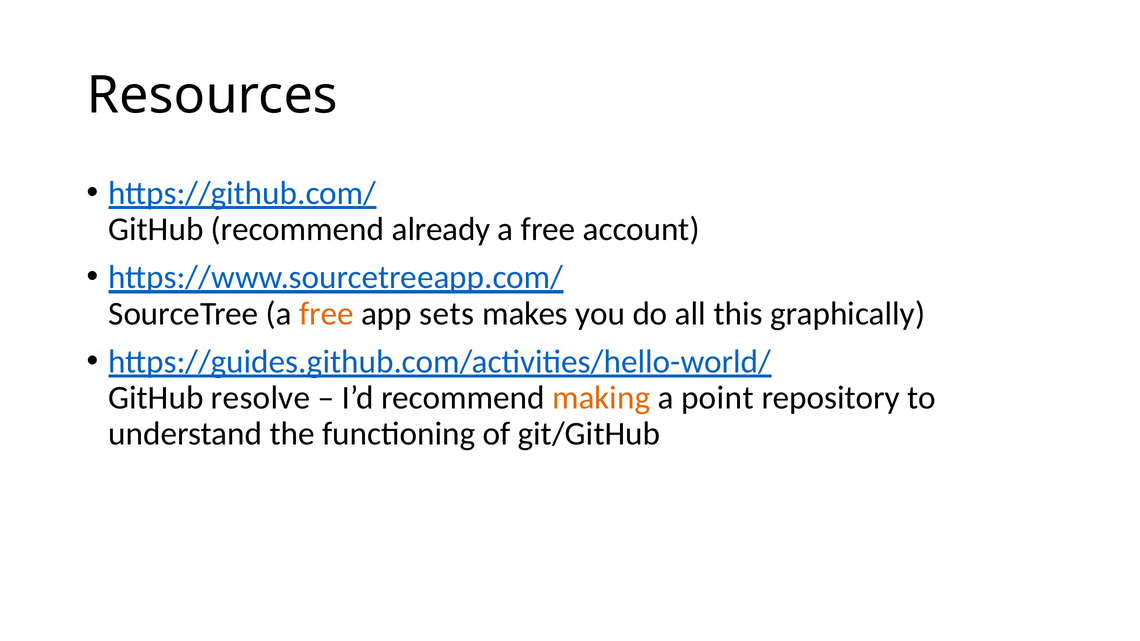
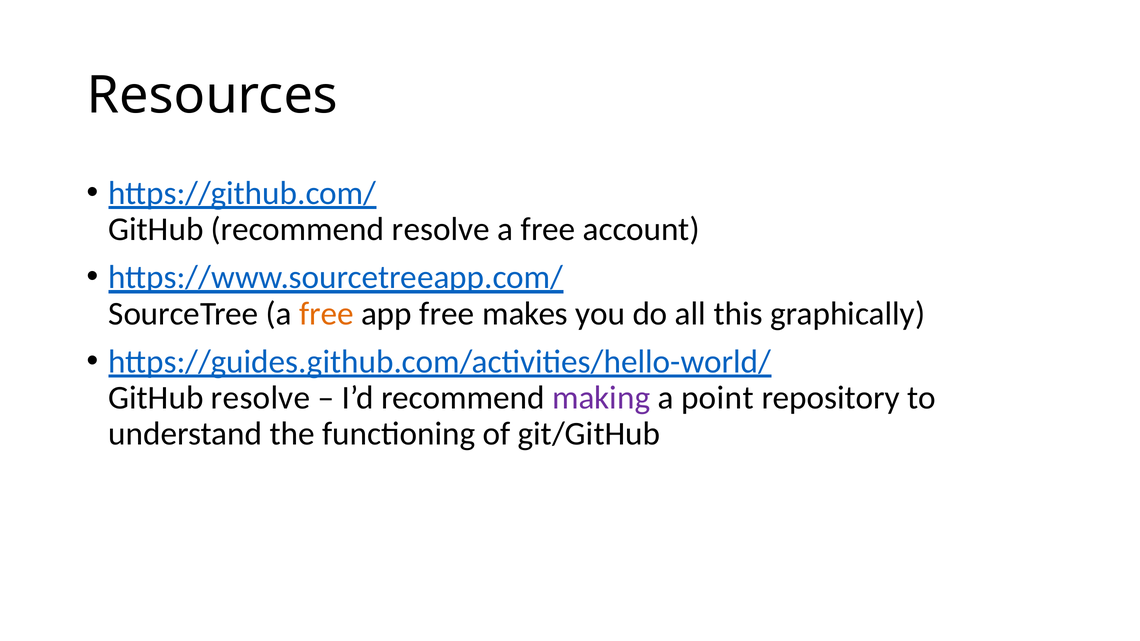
recommend already: already -> resolve (441, 229)
app sets: sets -> free (447, 314)
making colour: orange -> purple (601, 398)
